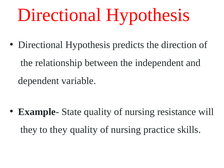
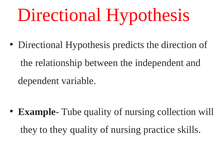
State: State -> Tube (72, 112)
resistance: resistance -> collection (177, 112)
